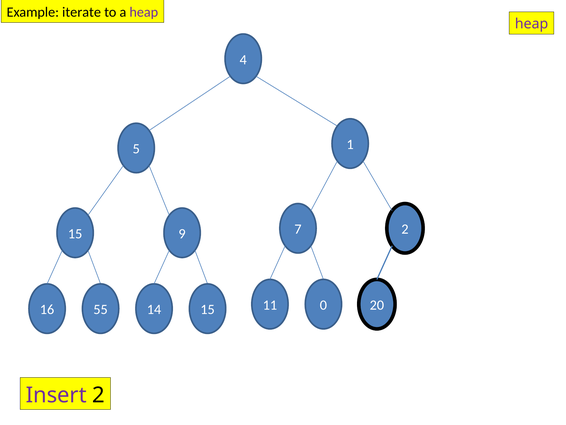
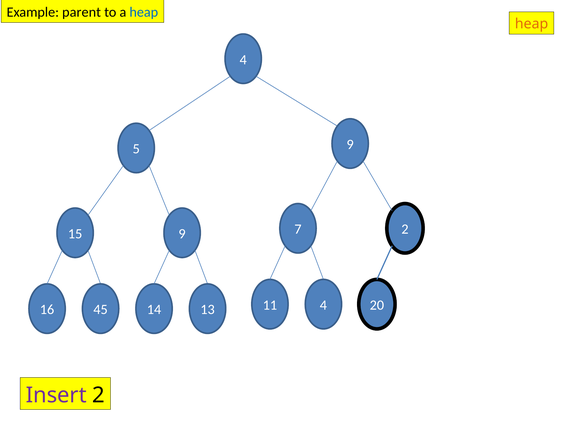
iterate: iterate -> parent (82, 12)
heap colour: purple -> blue (144, 12)
heap colour: purple -> orange (532, 24)
5 1: 1 -> 9 (350, 144)
11 0: 0 -> 4 (323, 305)
55: 55 -> 45 (101, 309)
14 15: 15 -> 13 (208, 309)
